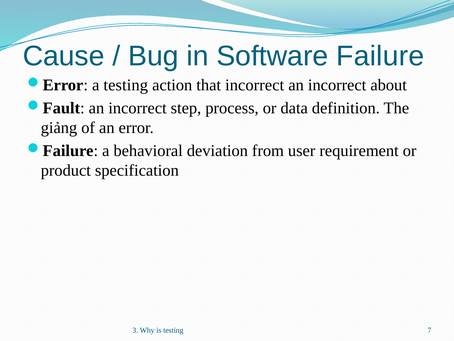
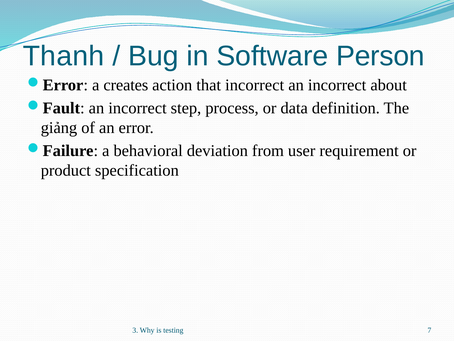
Cause: Cause -> Thanh (63, 56)
Failure: Failure -> Person (380, 56)
a testing: testing -> creates (126, 85)
